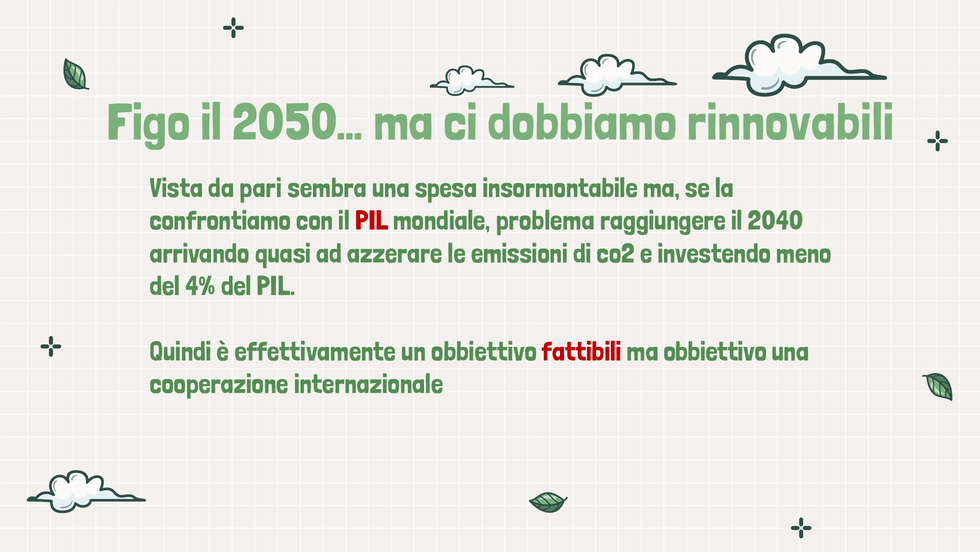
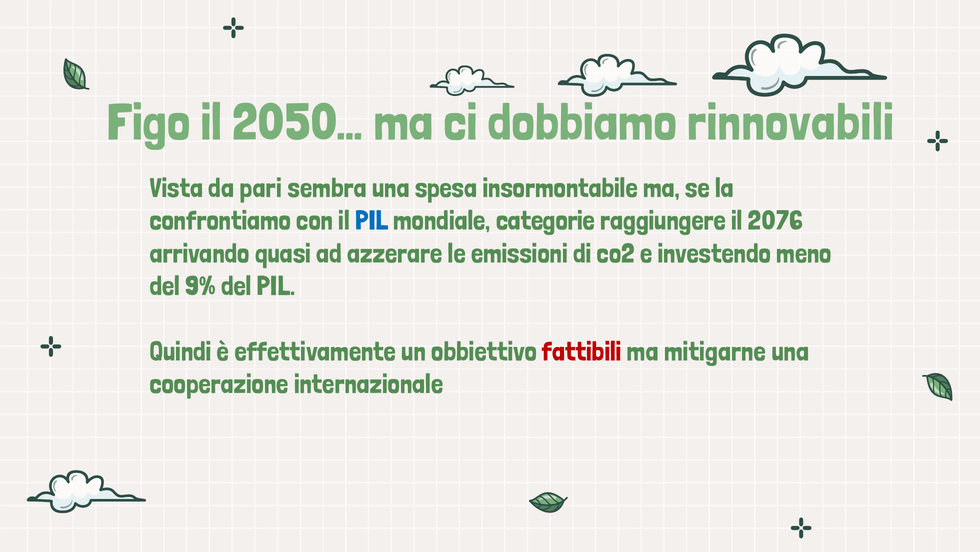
PIL colour: red -> blue (372, 221)
problema: problema -> categorie (546, 221)
2040: 2040 -> 2076 (776, 221)
4%: 4% -> 9% (201, 286)
ma obbiettivo: obbiettivo -> mitigarne (715, 351)
